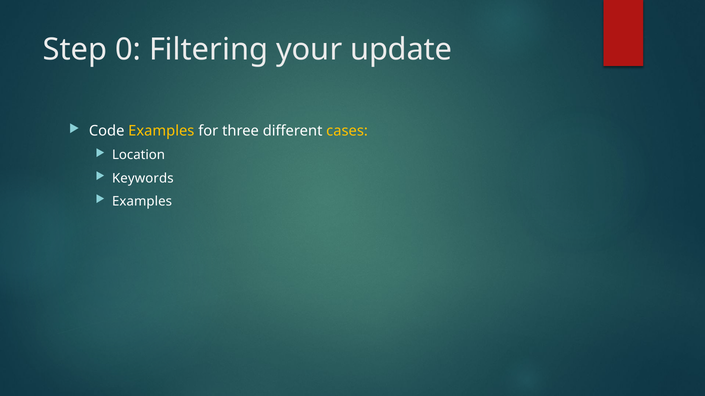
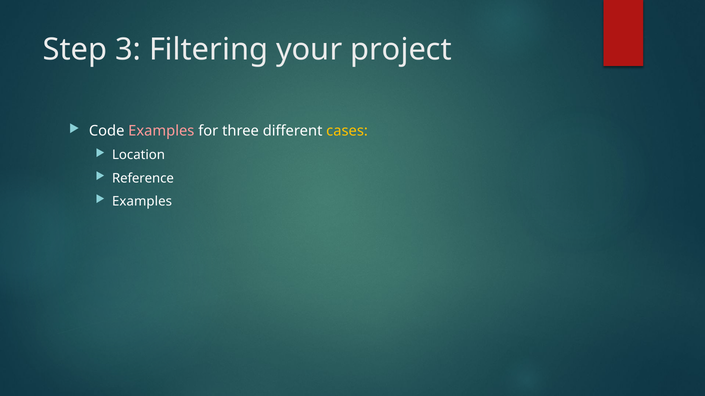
0: 0 -> 3 (128, 50)
update: update -> project (401, 50)
Examples colour: yellow -> pink (161, 131)
Keywords: Keywords -> Reference (143, 178)
